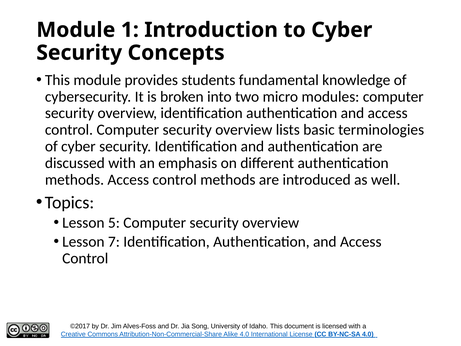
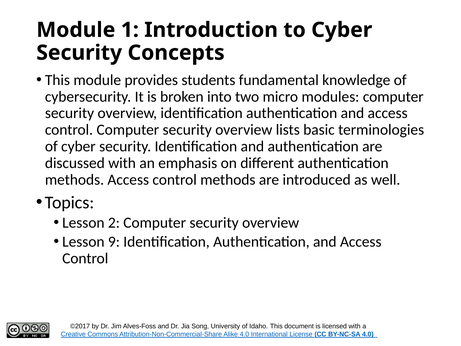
5: 5 -> 2 (114, 223)
7: 7 -> 9 (114, 242)
